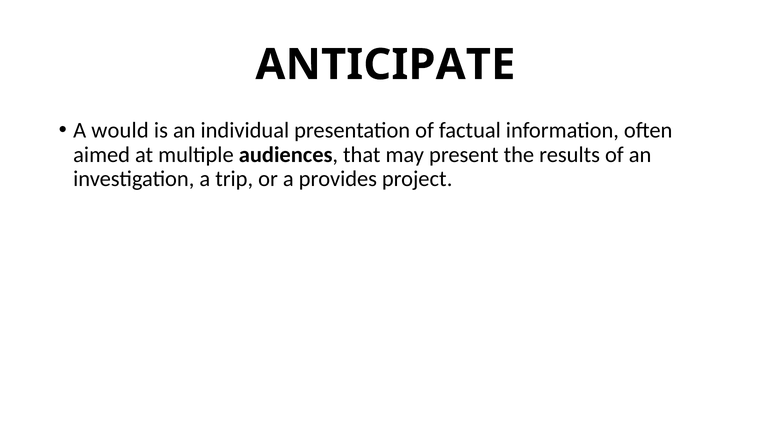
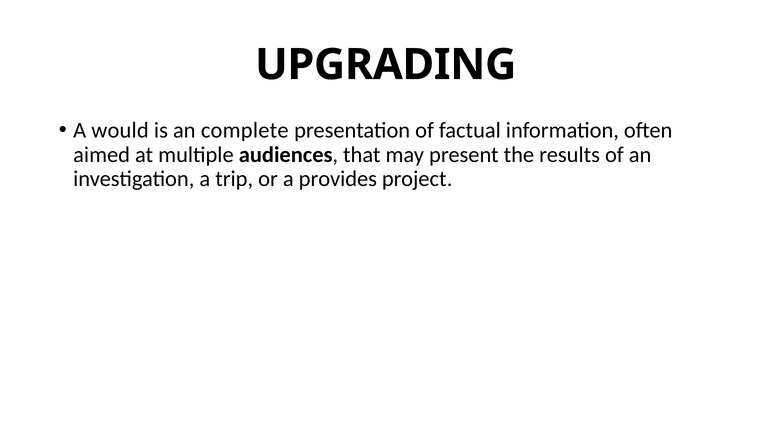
ANTICIPATE: ANTICIPATE -> UPGRADING (386, 65)
individual: individual -> complete (245, 130)
